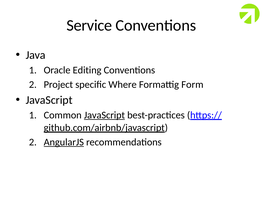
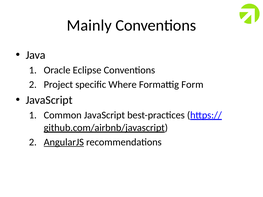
Service: Service -> Mainly (89, 25)
Editing: Editing -> Eclipse (87, 70)
JavaScript underline: present -> none (104, 115)
